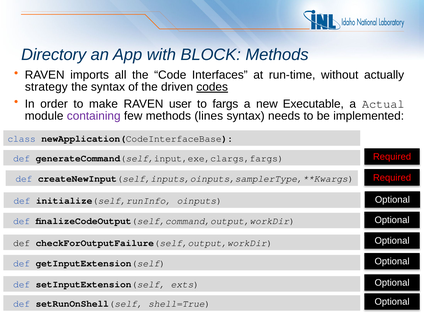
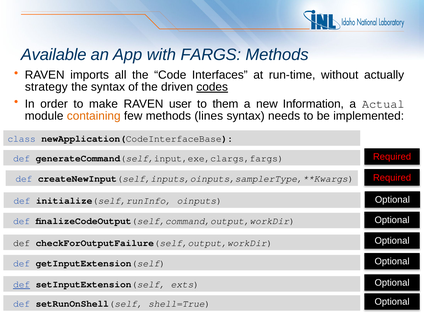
Directory: Directory -> Available (54, 55)
BLOCK: BLOCK -> FARGS (211, 55)
fargs: fargs -> them (225, 104)
Executable: Executable -> Information (313, 104)
containing colour: purple -> orange (94, 116)
def underline: none -> present (22, 285)
